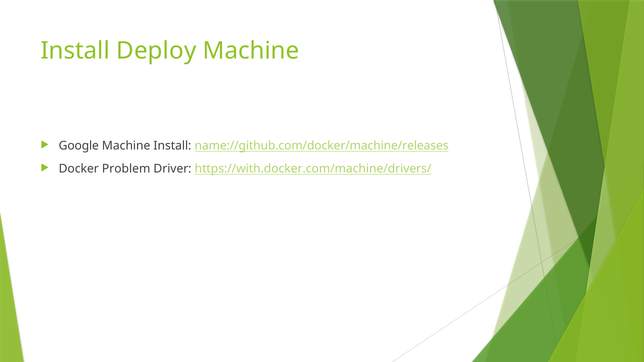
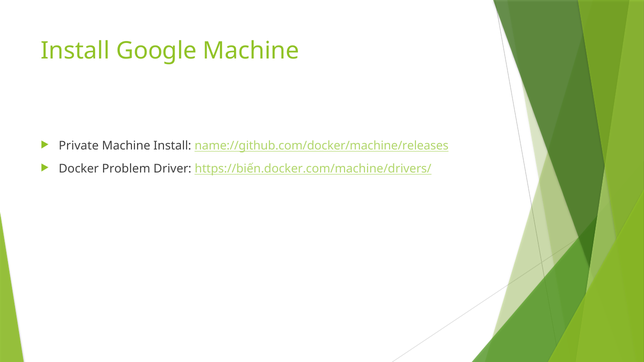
Deploy: Deploy -> Google (156, 51)
Google: Google -> Private (79, 146)
https://with.docker.com/machine/drivers/: https://with.docker.com/machine/drivers/ -> https://biến.docker.com/machine/drivers/ (313, 169)
